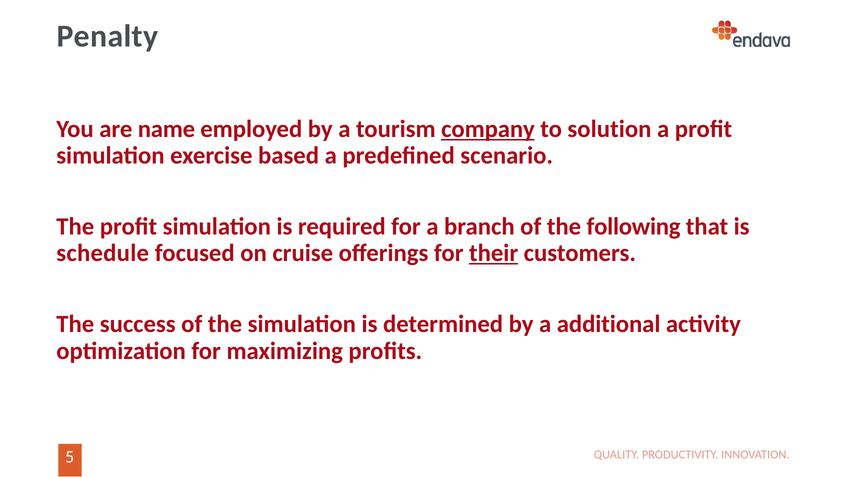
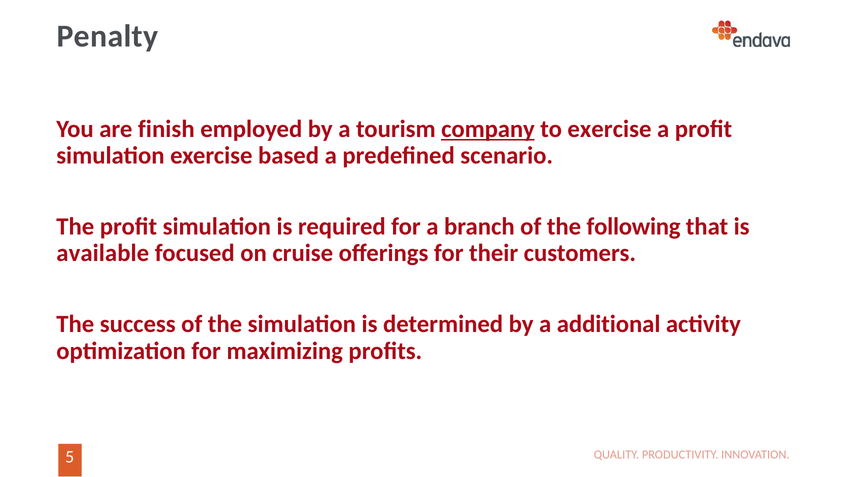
name: name -> finish (166, 129)
to solution: solution -> exercise (609, 129)
schedule: schedule -> available (103, 253)
their underline: present -> none (494, 253)
